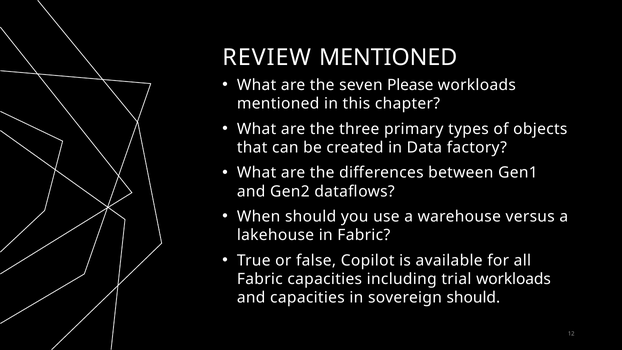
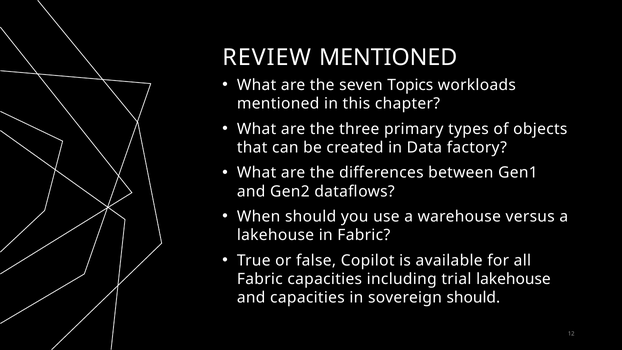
Please: Please -> Topics (410, 85)
trial workloads: workloads -> lakehouse (513, 279)
